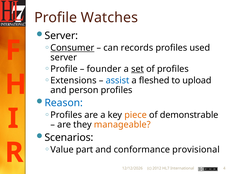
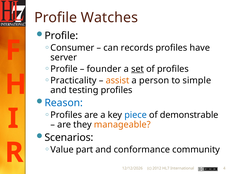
Server: Server -> Profile (61, 36)
Consumer underline: present -> none (72, 48)
used: used -> have (200, 48)
Extensions: Extensions -> Practicality (74, 80)
assist colour: blue -> orange (118, 80)
fleshed: fleshed -> person (154, 80)
upload: upload -> simple (197, 80)
person: person -> testing (84, 90)
piece colour: orange -> blue (136, 115)
provisional: provisional -> community (196, 150)
